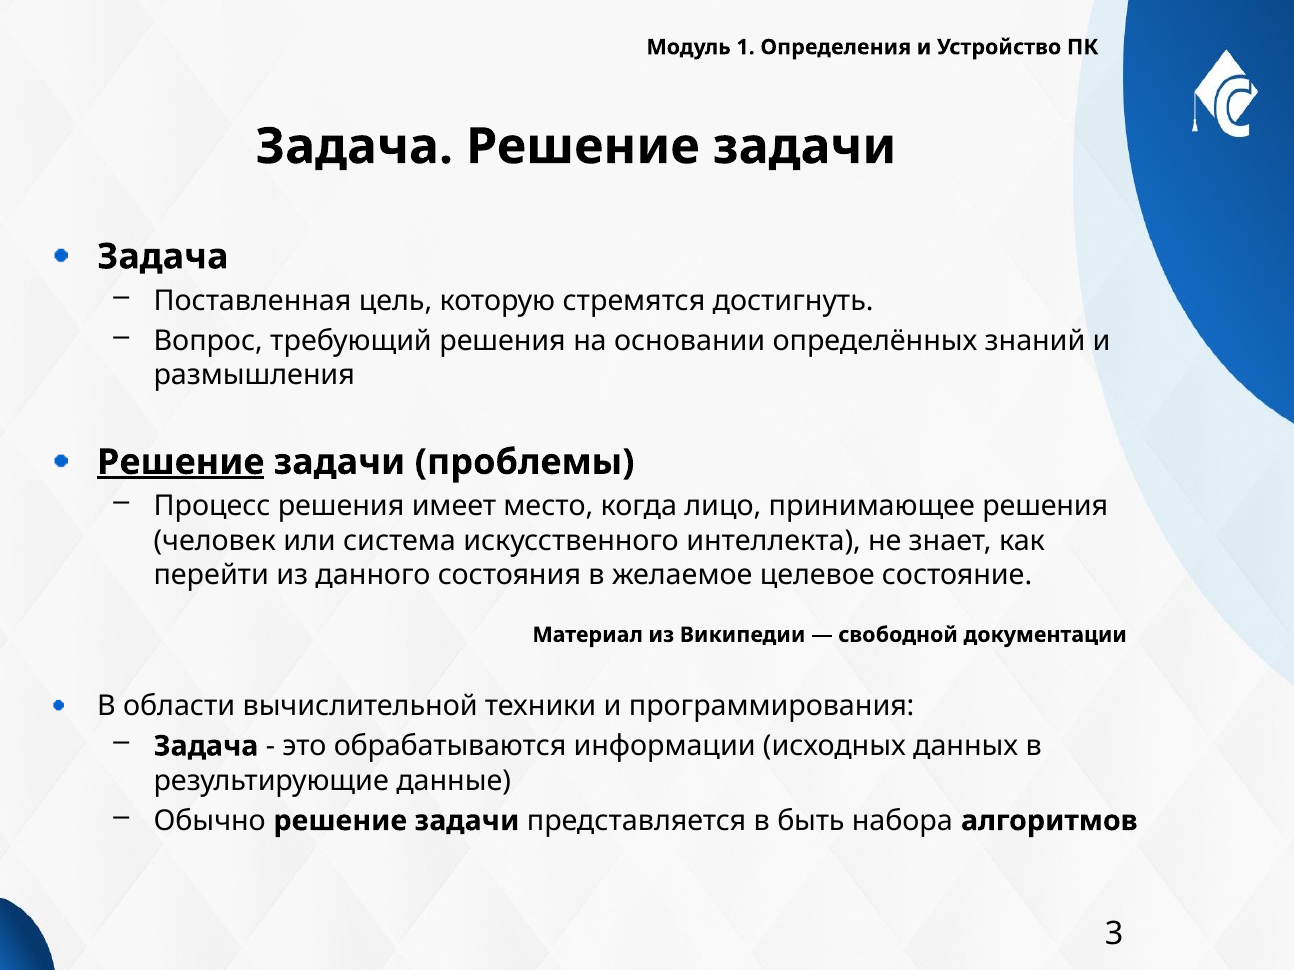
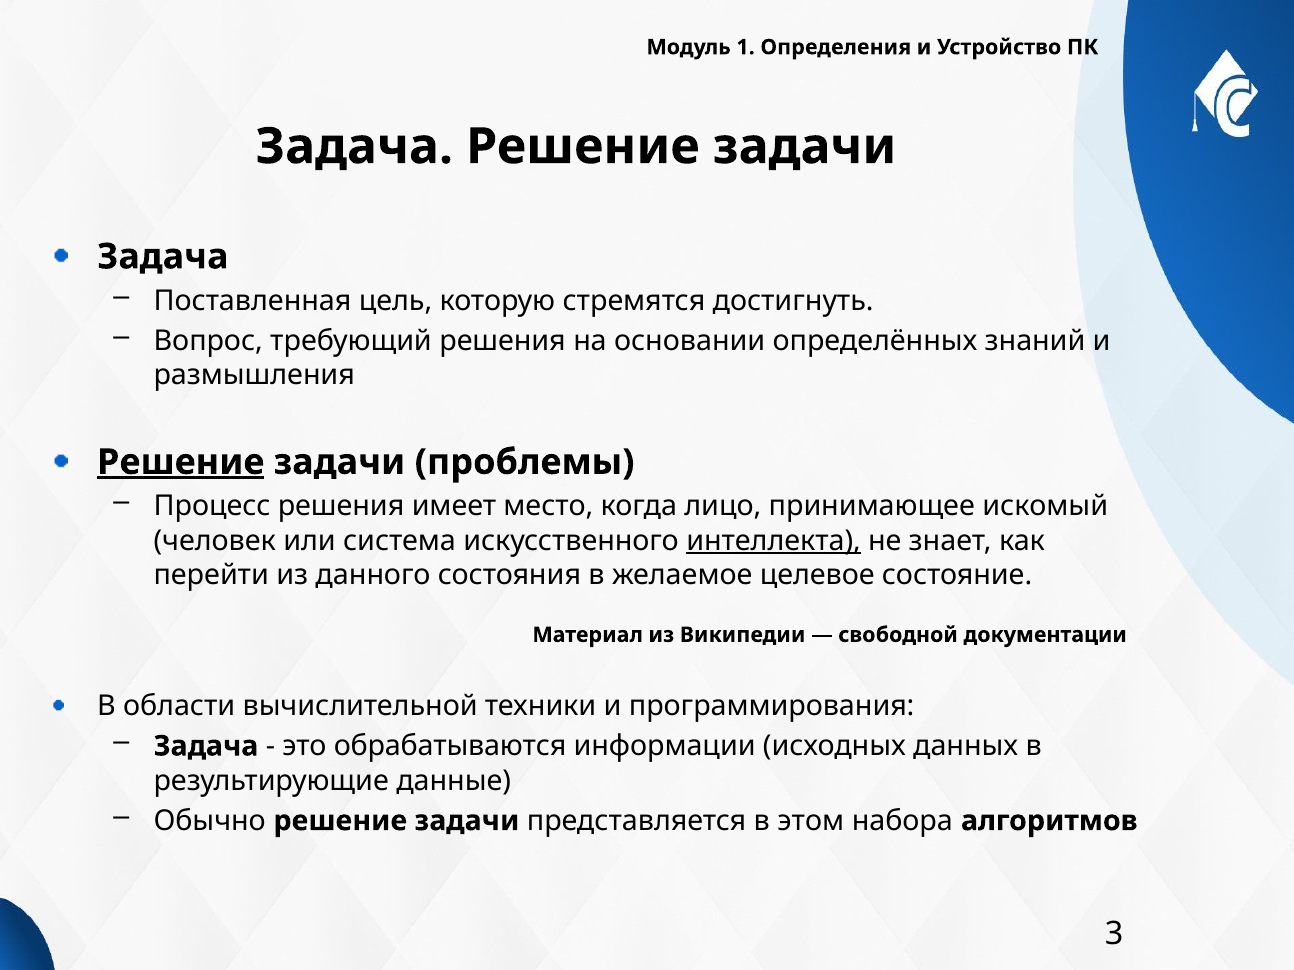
принимающее решения: решения -> искомый (1045, 506)
интеллекта underline: none -> present (774, 541)
быть: быть -> этом (811, 821)
